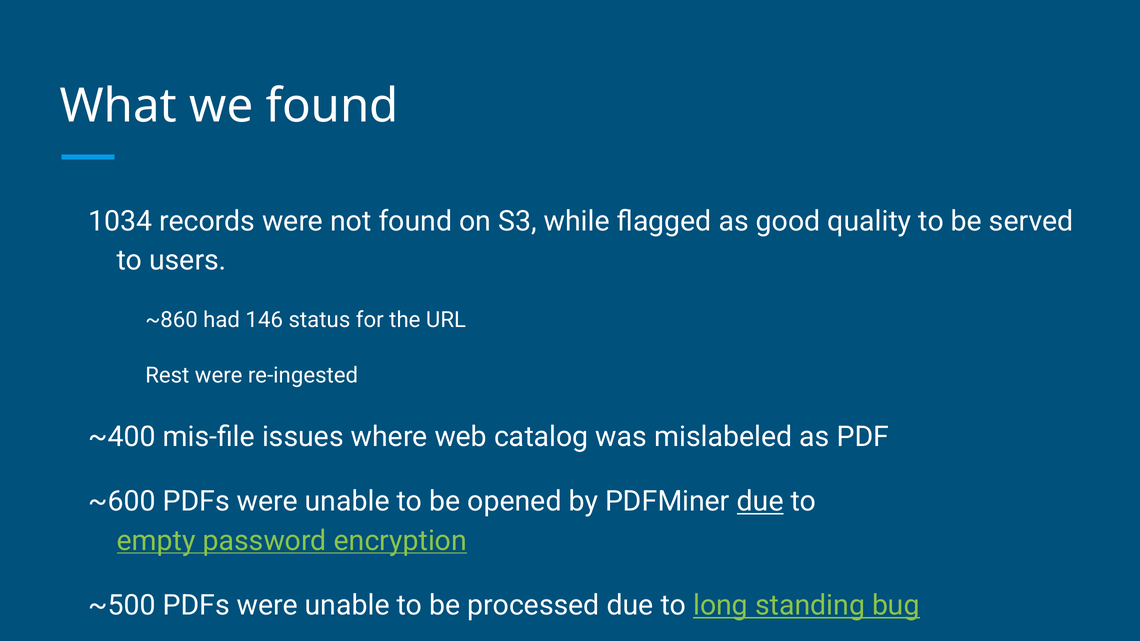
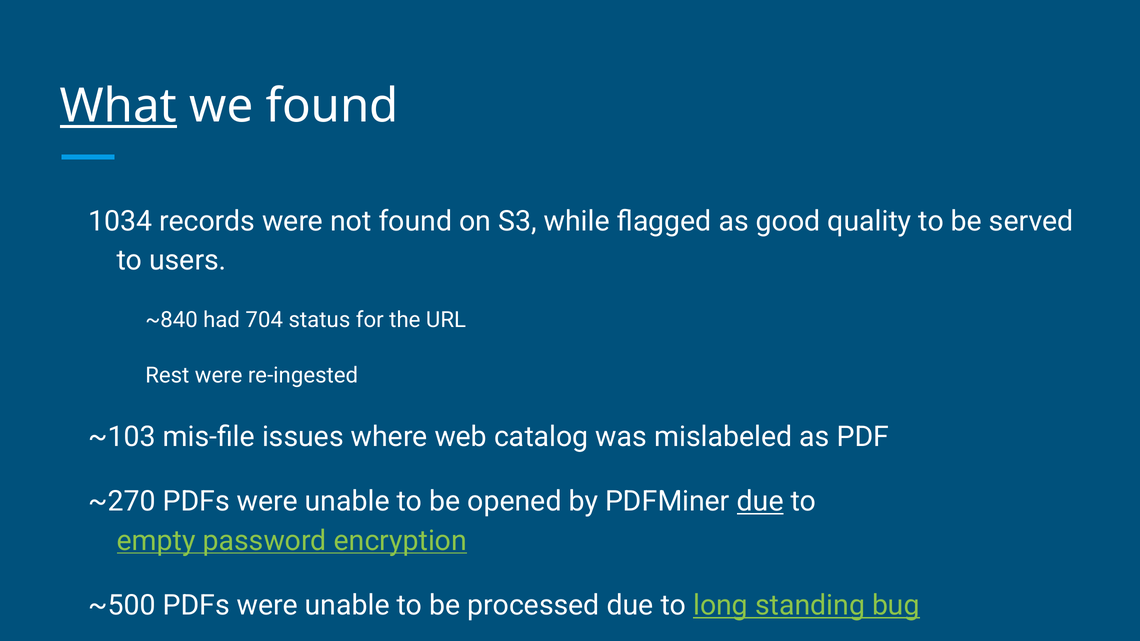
What underline: none -> present (118, 106)
~860: ~860 -> ~840 (172, 320)
146: 146 -> 704 (264, 320)
~400: ~400 -> ~103 (122, 437)
~600: ~600 -> ~270 (122, 502)
